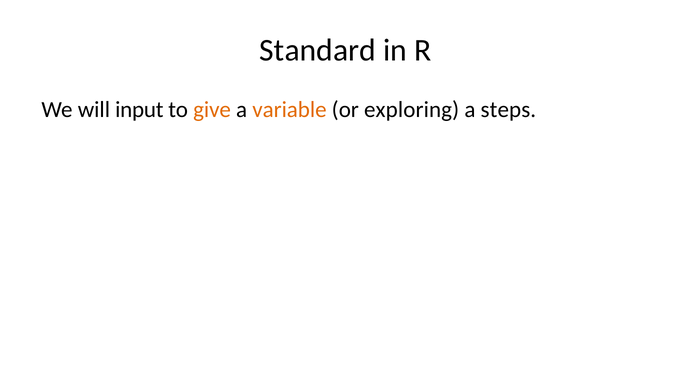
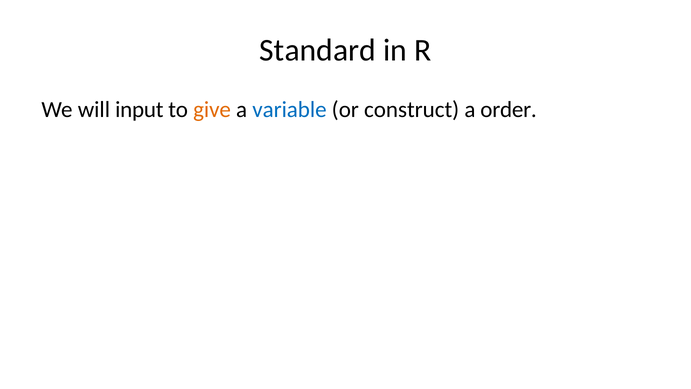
variable colour: orange -> blue (289, 110)
exploring: exploring -> construct (412, 110)
steps: steps -> order (509, 110)
